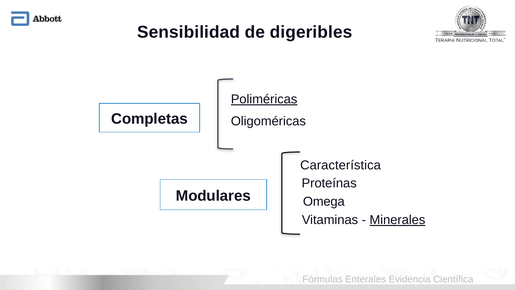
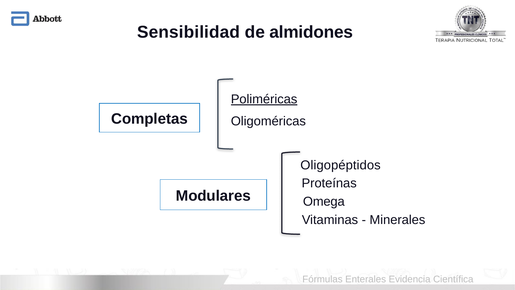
digeribles: digeribles -> almidones (311, 32)
Característica: Característica -> Oligopéptidos (341, 165)
Minerales underline: present -> none (397, 220)
